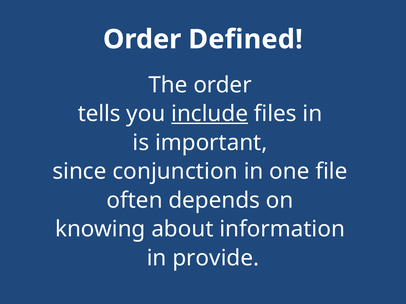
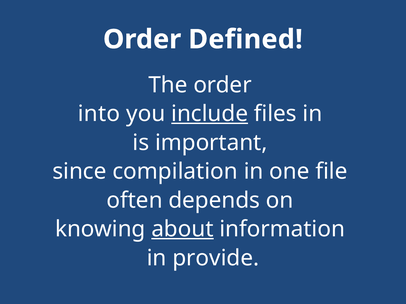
tells: tells -> into (99, 114)
conjunction: conjunction -> compilation (175, 172)
about underline: none -> present (182, 229)
